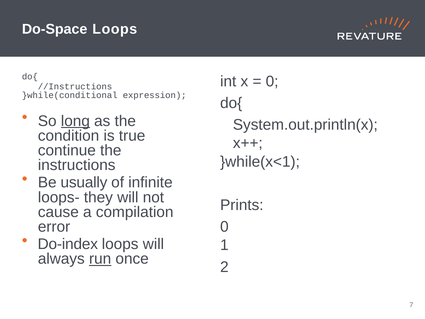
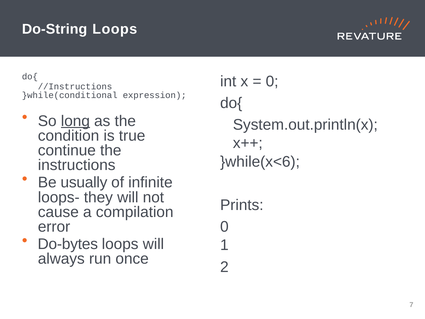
Do-Space: Do-Space -> Do-String (55, 29)
}while(x<1: }while(x<1 -> }while(x<6 (260, 162)
Do-index: Do-index -> Do-bytes (68, 244)
run underline: present -> none (100, 259)
